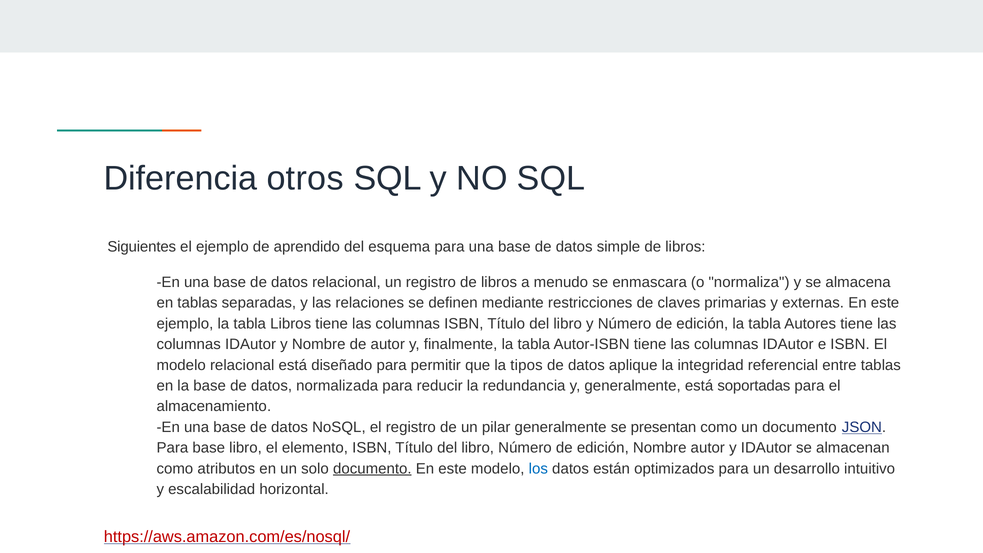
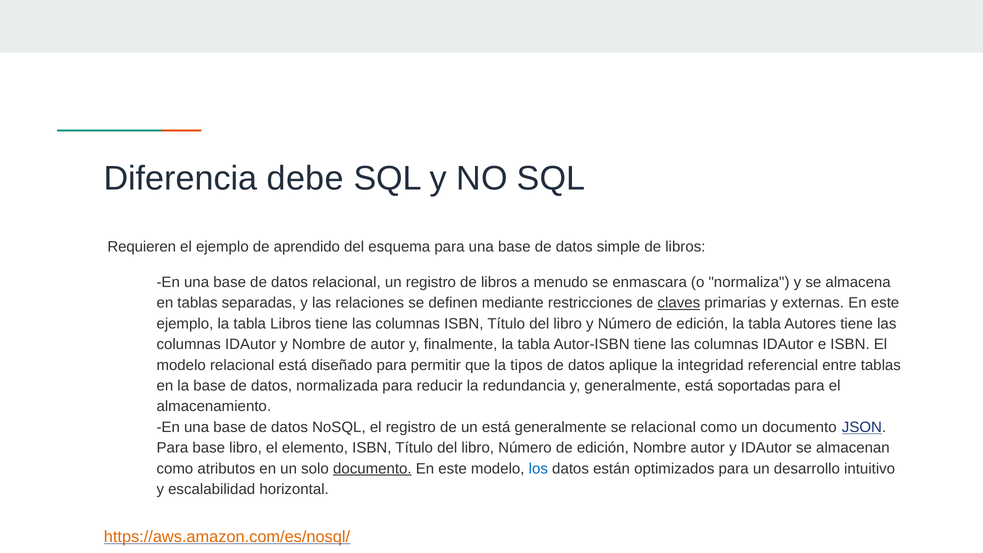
otros: otros -> debe (305, 179)
Siguientes: Siguientes -> Requieren (142, 247)
claves underline: none -> present (679, 303)
un pilar: pilar -> está (496, 427)
se presentan: presentan -> relacional (663, 427)
https://aws.amazon.com/es/nosql/ colour: red -> orange (227, 537)
